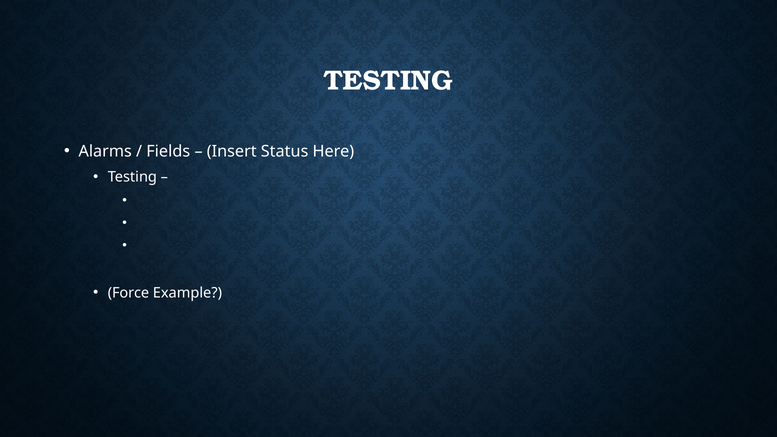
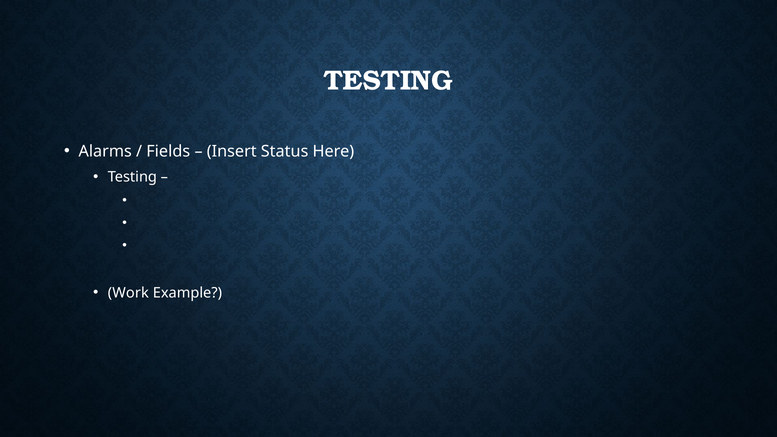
Force: Force -> Work (128, 293)
